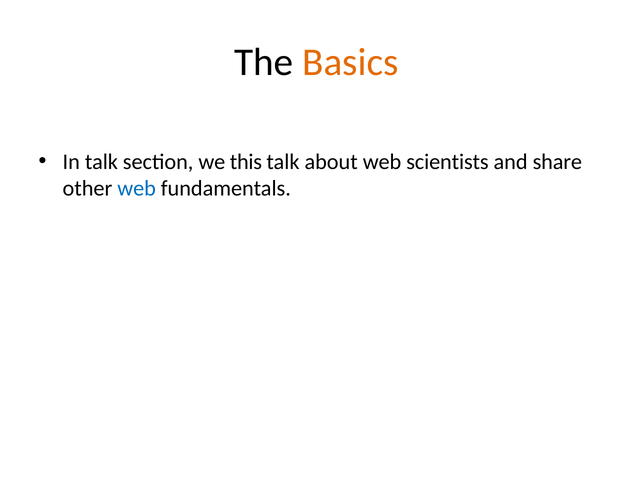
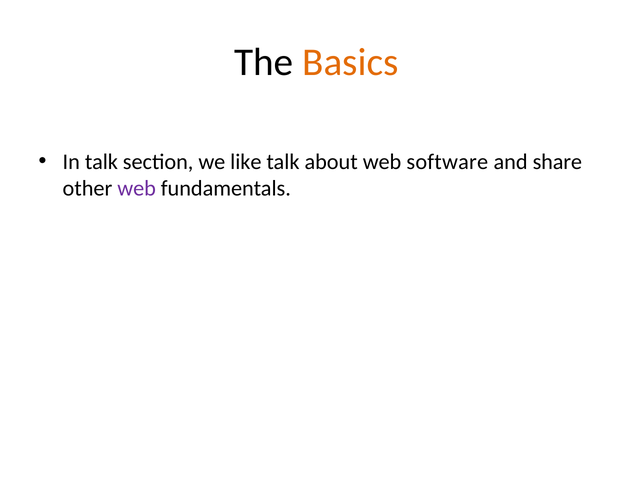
this: this -> like (246, 162)
scientists: scientists -> software (447, 162)
web colour: blue -> purple (137, 188)
